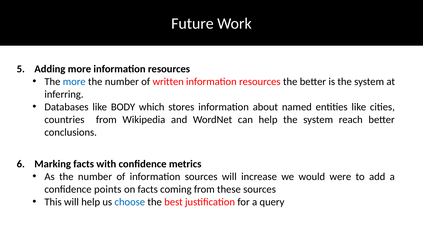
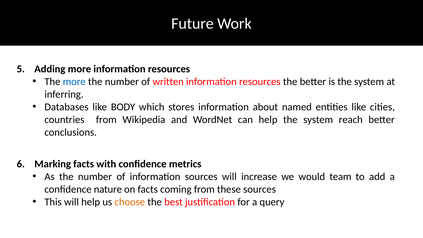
were: were -> team (340, 177)
points: points -> nature (108, 189)
choose colour: blue -> orange (130, 202)
